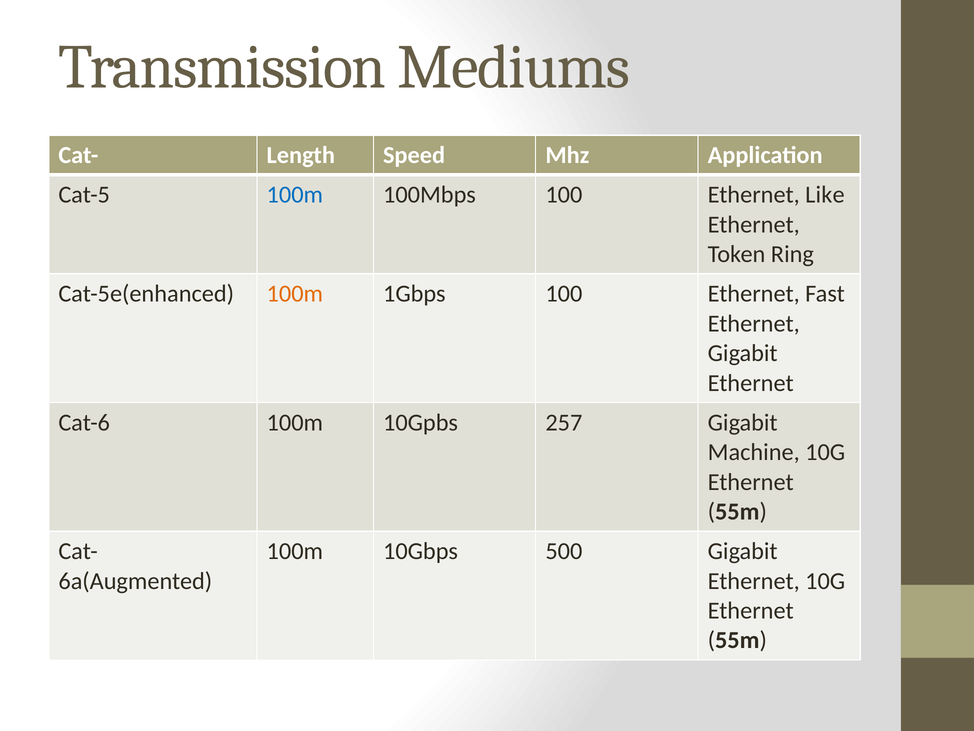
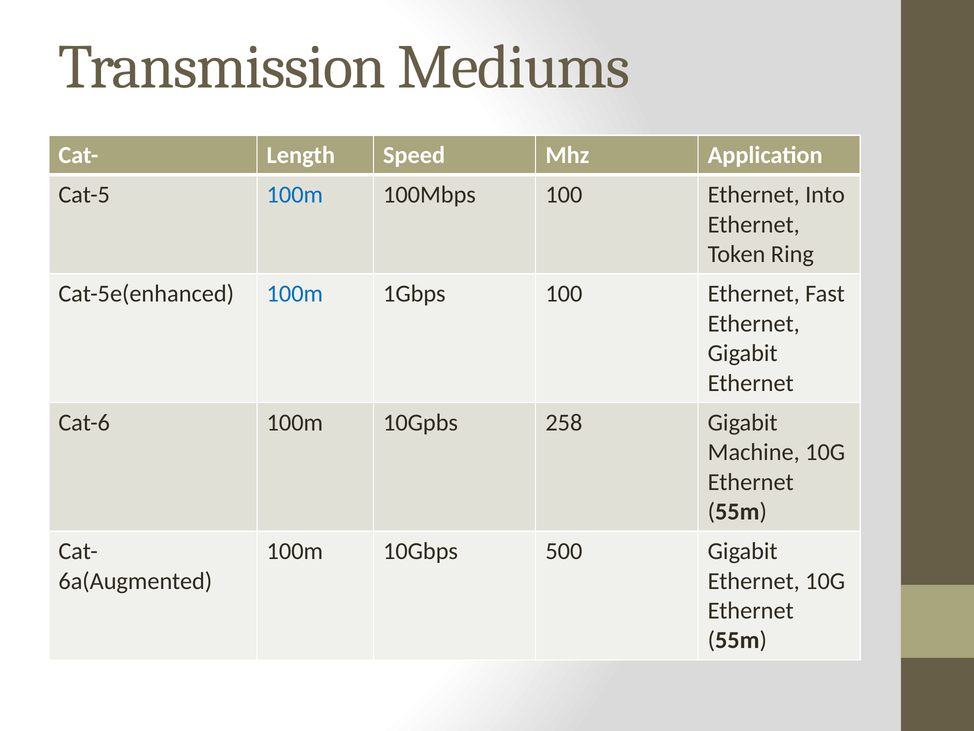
Like: Like -> Into (825, 195)
100m colour: orange -> blue (295, 294)
257: 257 -> 258 (564, 422)
